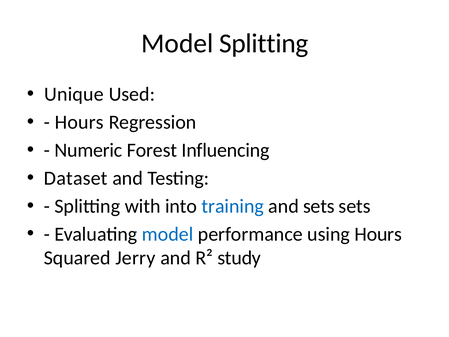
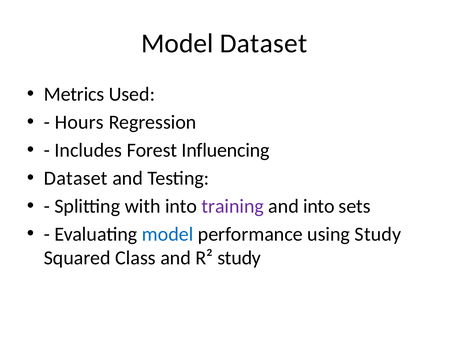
Model Splitting: Splitting -> Dataset (263, 43)
Unique: Unique -> Metrics (74, 94)
Numeric: Numeric -> Includes (88, 150)
training colour: blue -> purple (233, 206)
and sets: sets -> into (319, 206)
using Hours: Hours -> Study (378, 234)
Jerry: Jerry -> Class (135, 258)
